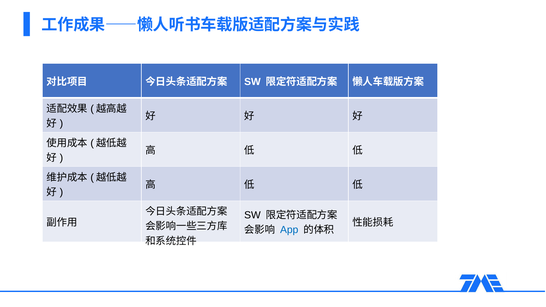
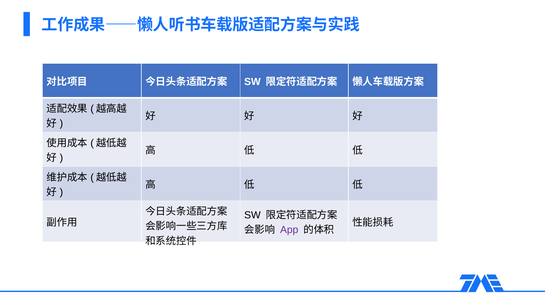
App colour: blue -> purple (289, 230)
